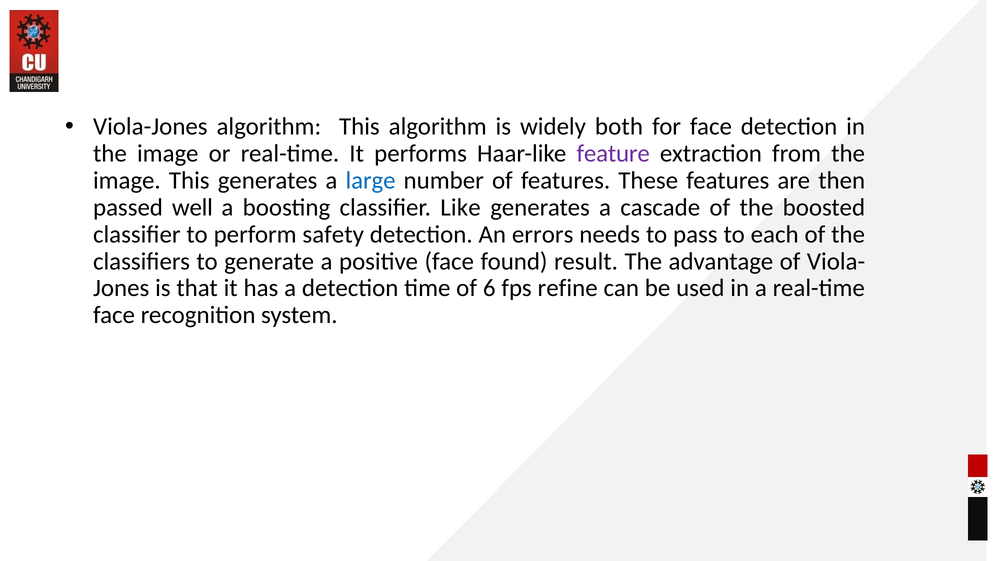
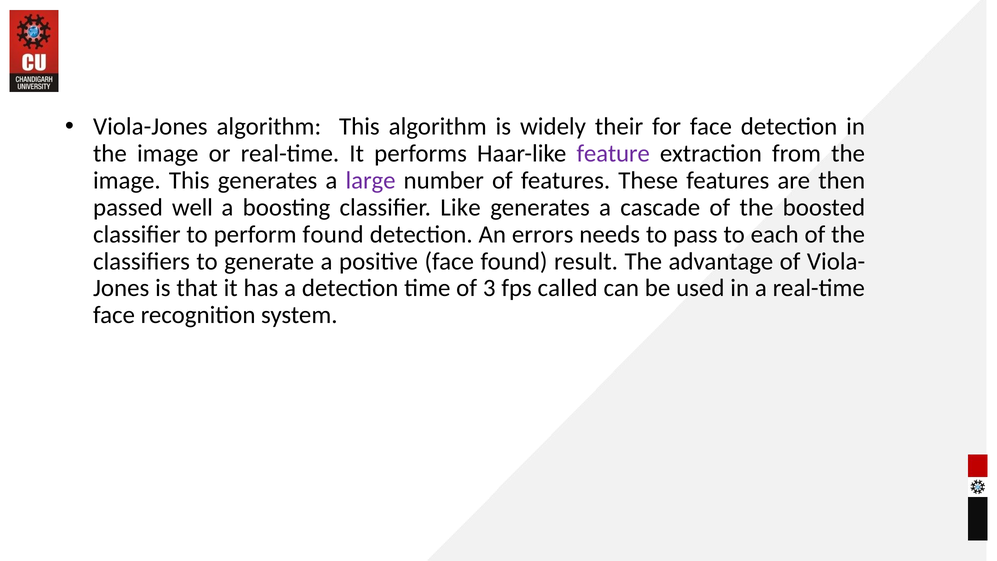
both: both -> their (619, 127)
large colour: blue -> purple (371, 181)
perform safety: safety -> found (333, 234)
6: 6 -> 3 (489, 288)
refine: refine -> called (568, 288)
